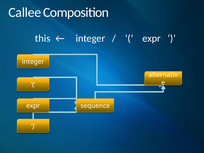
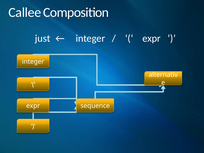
this: this -> just (43, 38)
